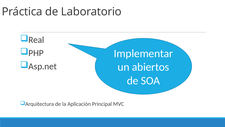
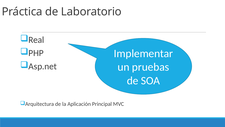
abiertos: abiertos -> pruebas (151, 67)
